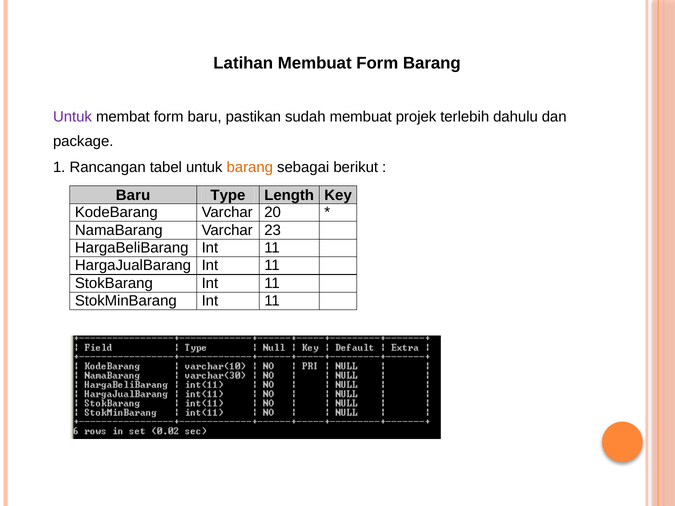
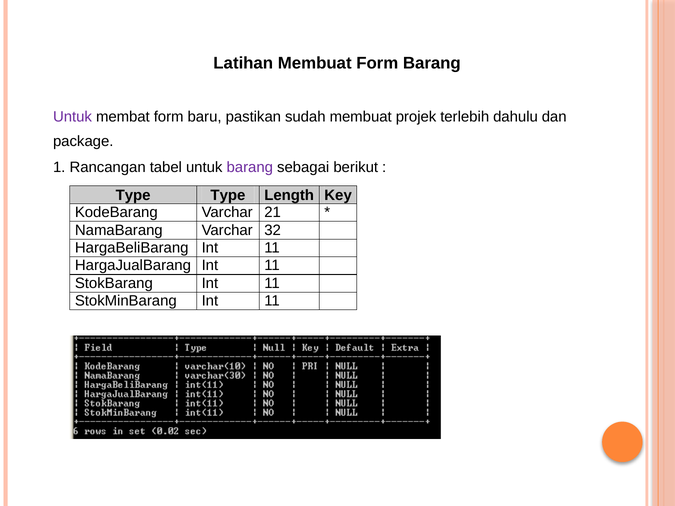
barang colour: orange -> purple (250, 167)
Baru: Baru -> Type (133, 195)
20: 20 -> 21 (273, 212)
23: 23 -> 32 (273, 230)
